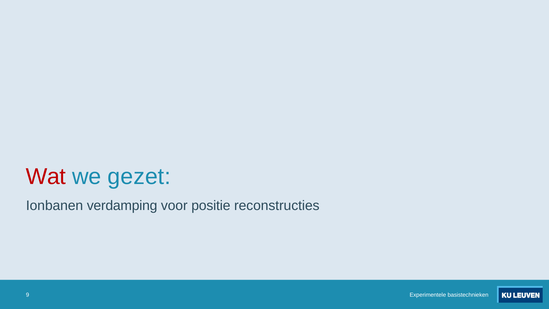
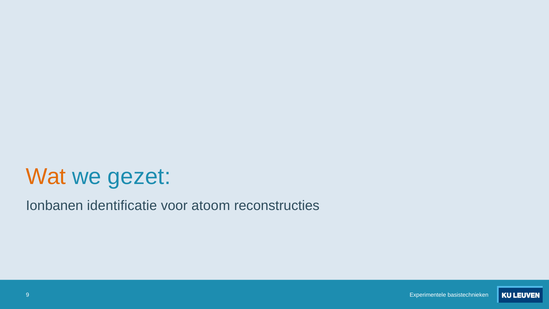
Wat colour: red -> orange (46, 176)
verdamping: verdamping -> identificatie (122, 206)
positie: positie -> atoom (211, 206)
